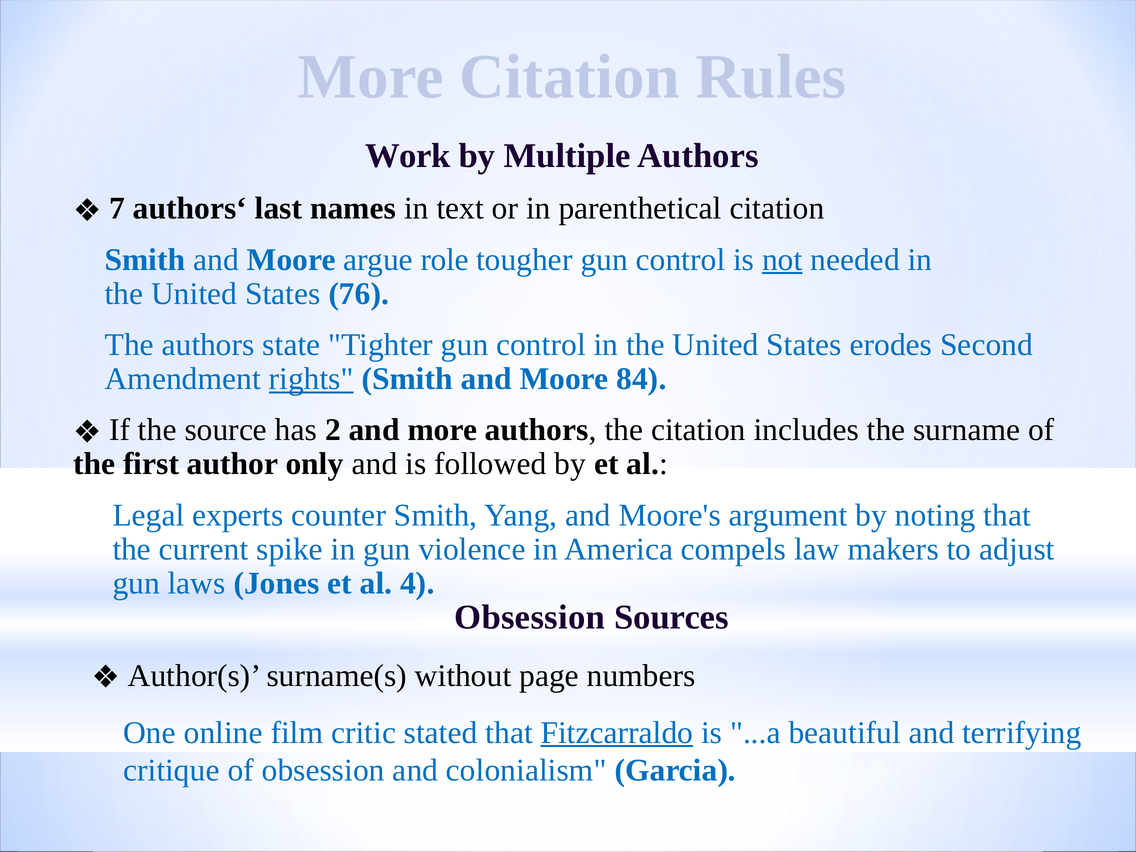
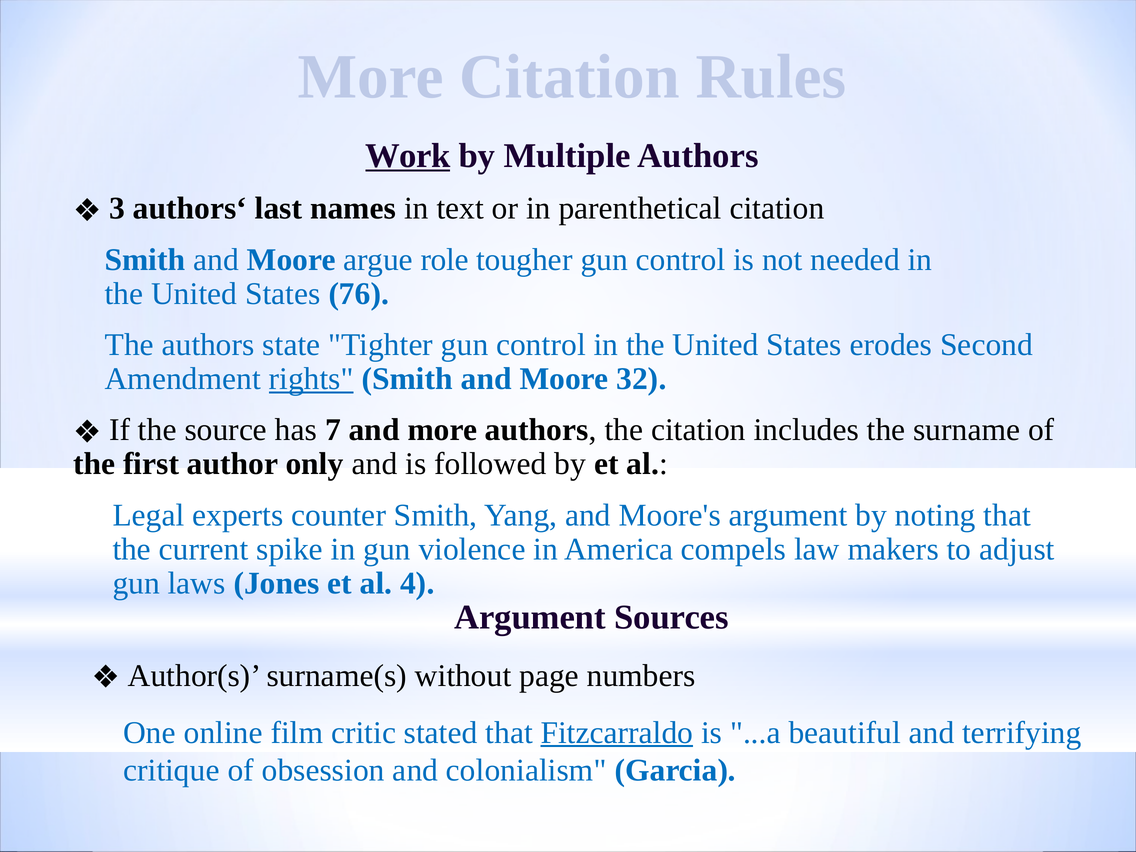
Work underline: none -> present (408, 156)
7: 7 -> 3 (117, 208)
not underline: present -> none (782, 260)
84: 84 -> 32 (641, 379)
2: 2 -> 7 (333, 430)
Obsession: Obsession -> Argument (530, 617)
